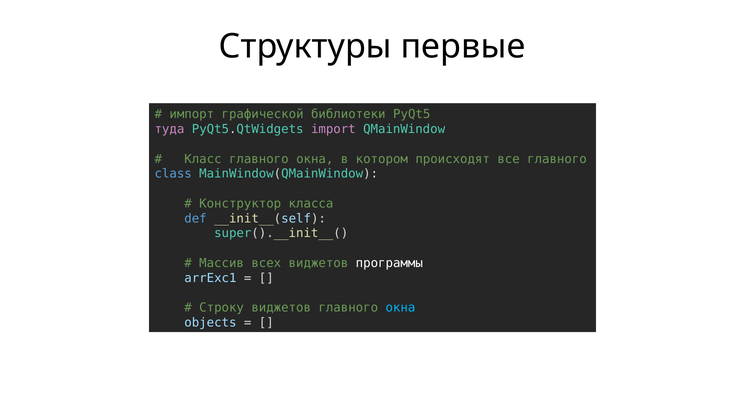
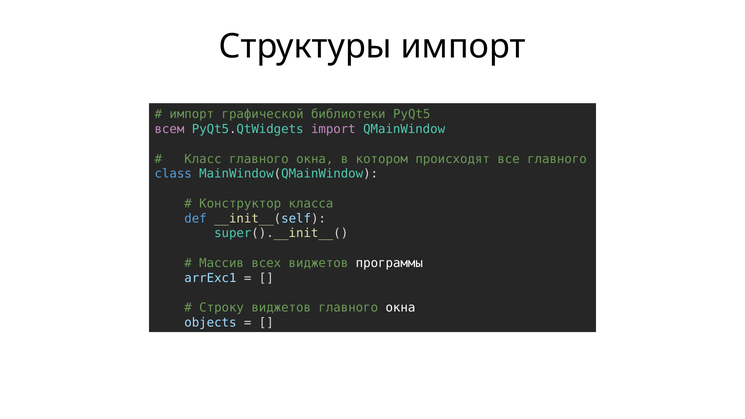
Структуры первые: первые -> импорт (463, 46)
туда: туда -> всем (169, 129)
окна colour: light blue -> white (400, 308)
